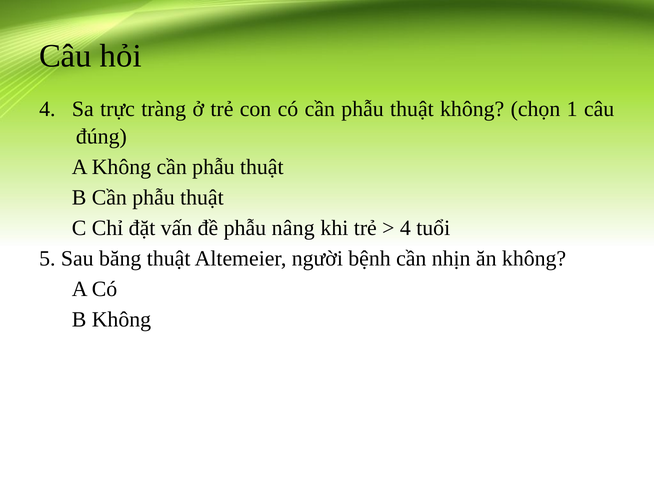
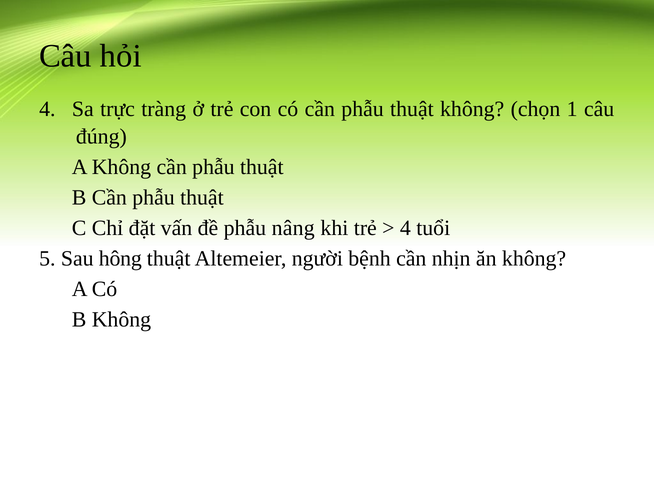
băng: băng -> hông (120, 259)
